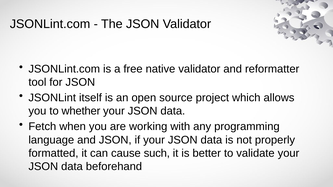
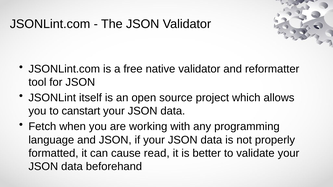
whether: whether -> canstart (81, 111)
such: such -> read (157, 153)
